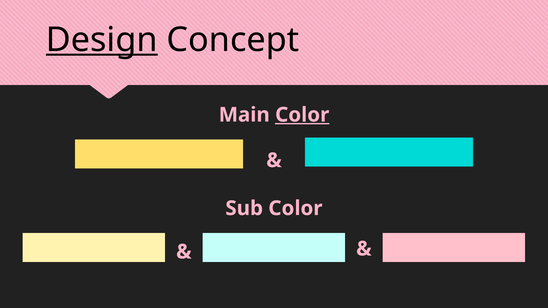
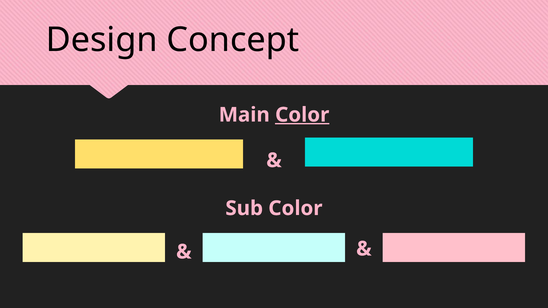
Design underline: present -> none (102, 40)
